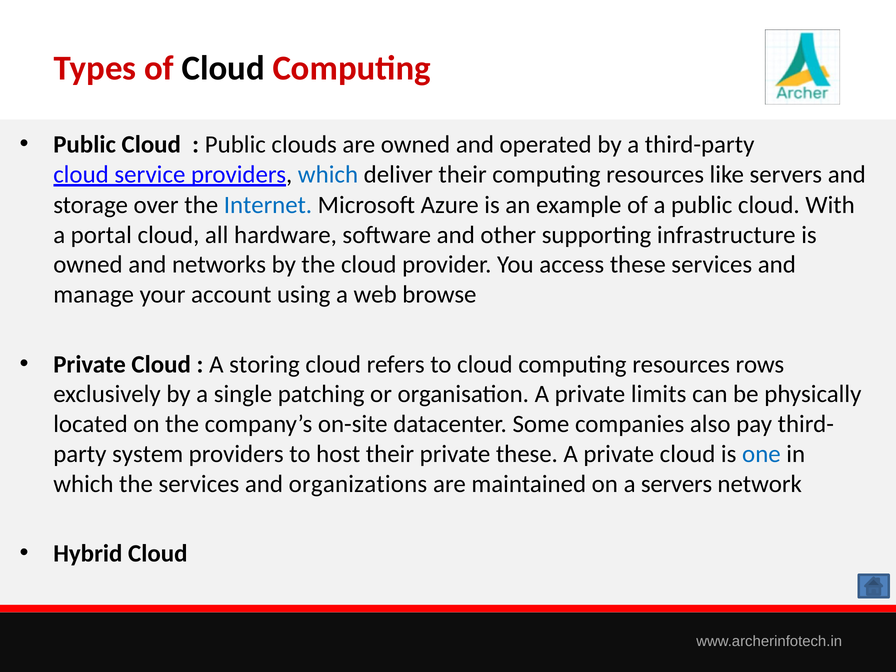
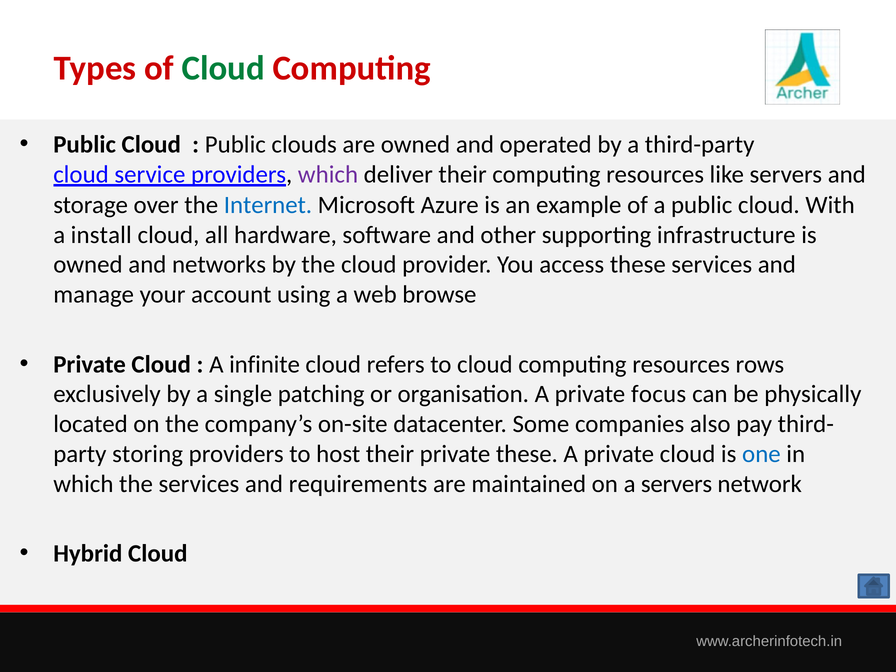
Cloud colour: black -> green (223, 68)
which colour: blue -> purple (328, 175)
portal: portal -> install (101, 235)
storing: storing -> infinite (265, 364)
limits: limits -> focus (659, 394)
system: system -> storing (148, 454)
organizations: organizations -> requirements (358, 484)
